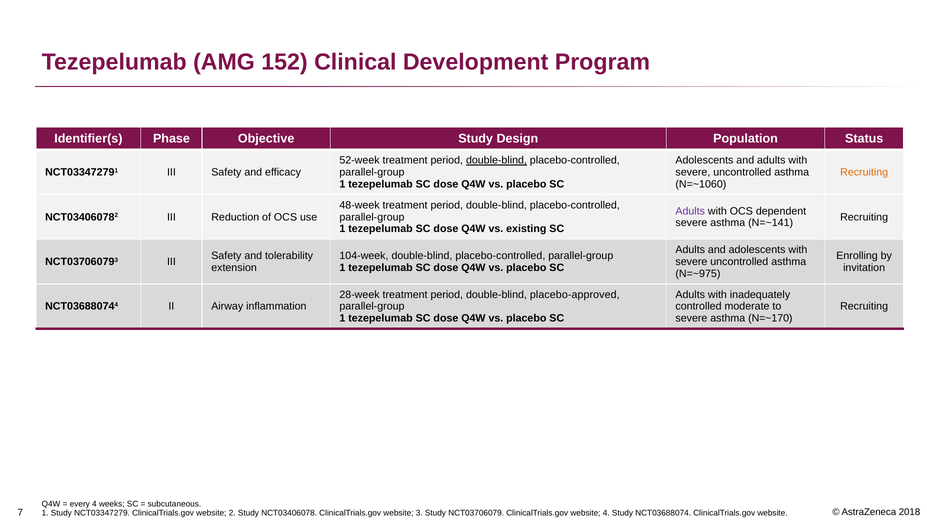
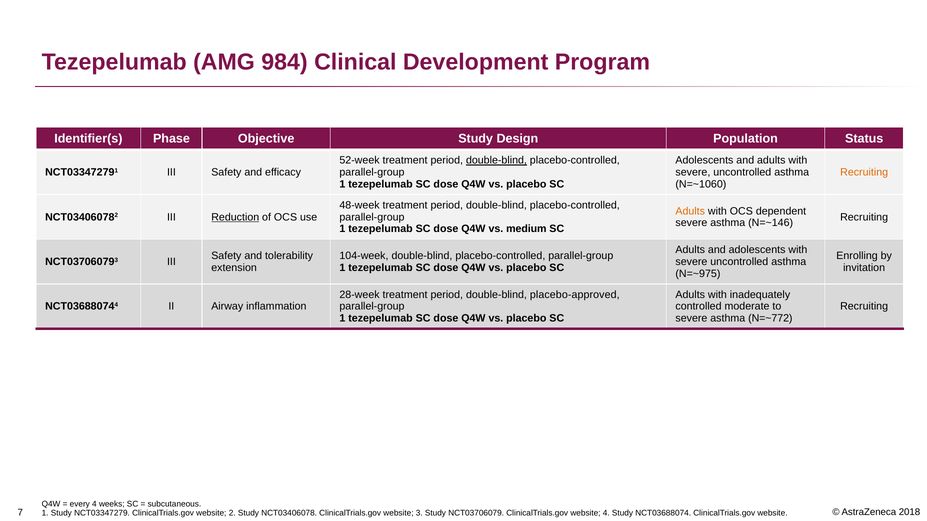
152: 152 -> 984 (285, 62)
Adults colour: purple -> orange (690, 211)
Reduction underline: none -> present (235, 217)
N=~141: N=~141 -> N=~146 (771, 223)
existing: existing -> medium (526, 229)
N=~170: N=~170 -> N=~772 (770, 319)
